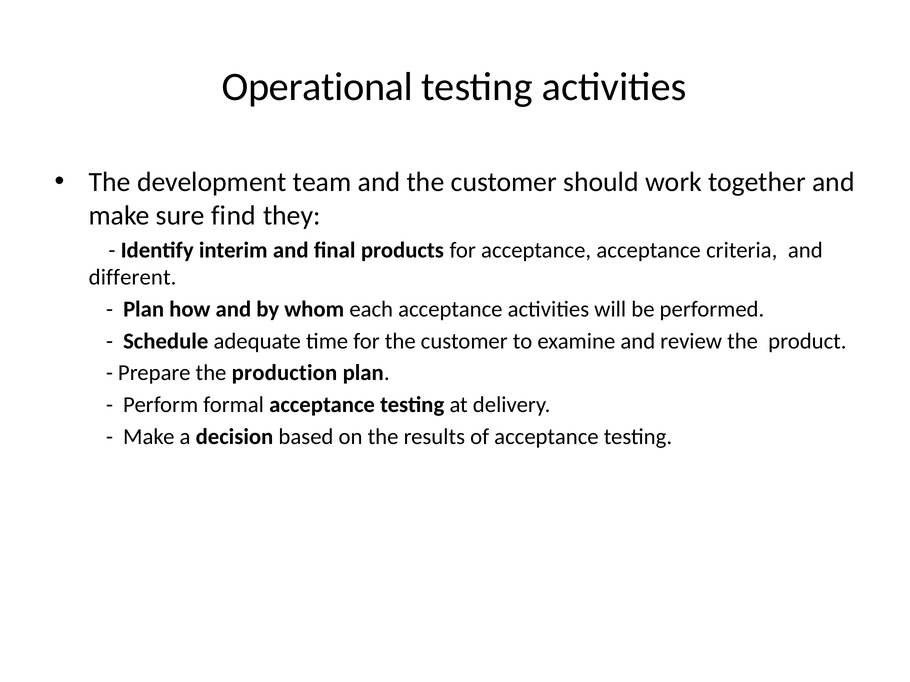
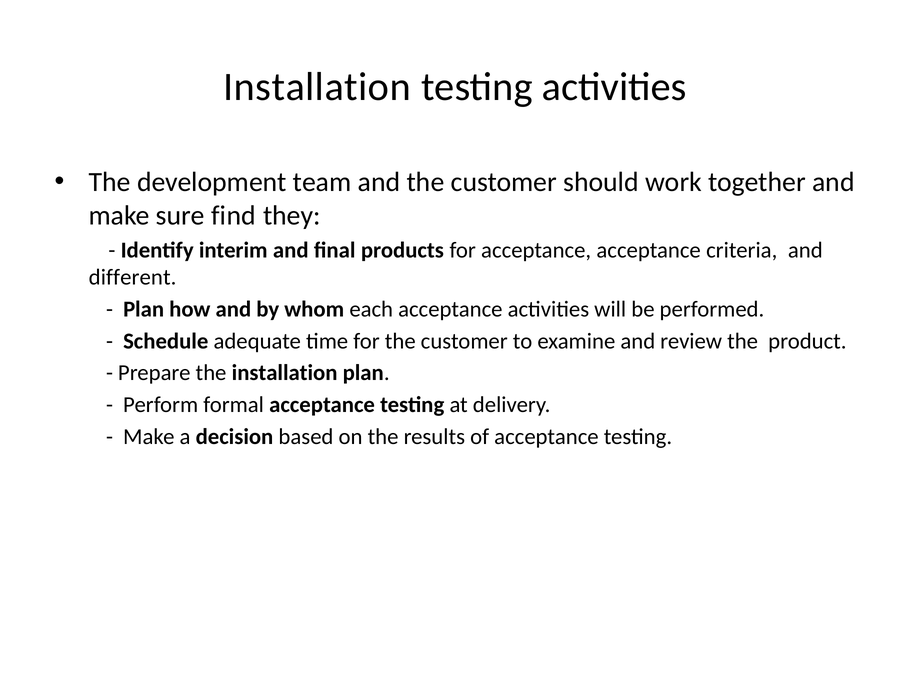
Operational: Operational -> Installation (317, 87)
the production: production -> installation (285, 373)
